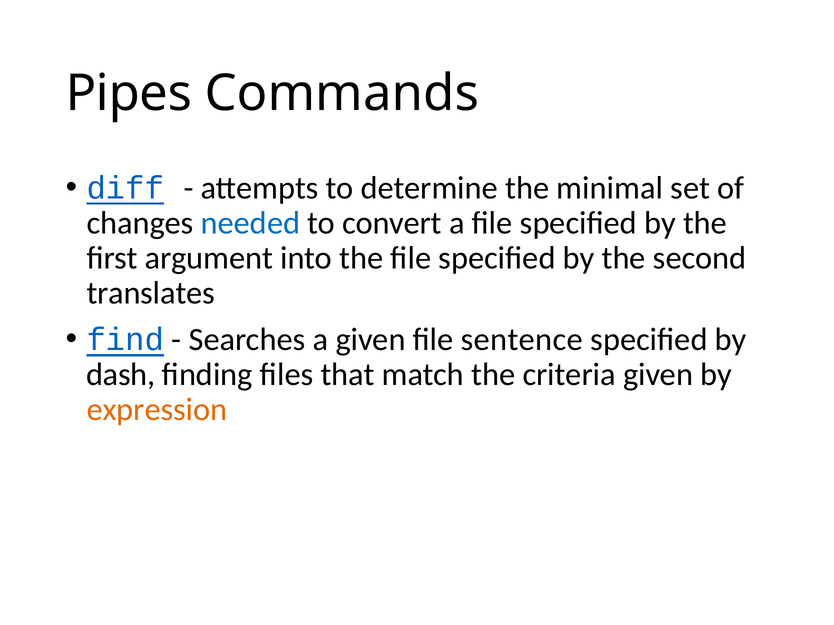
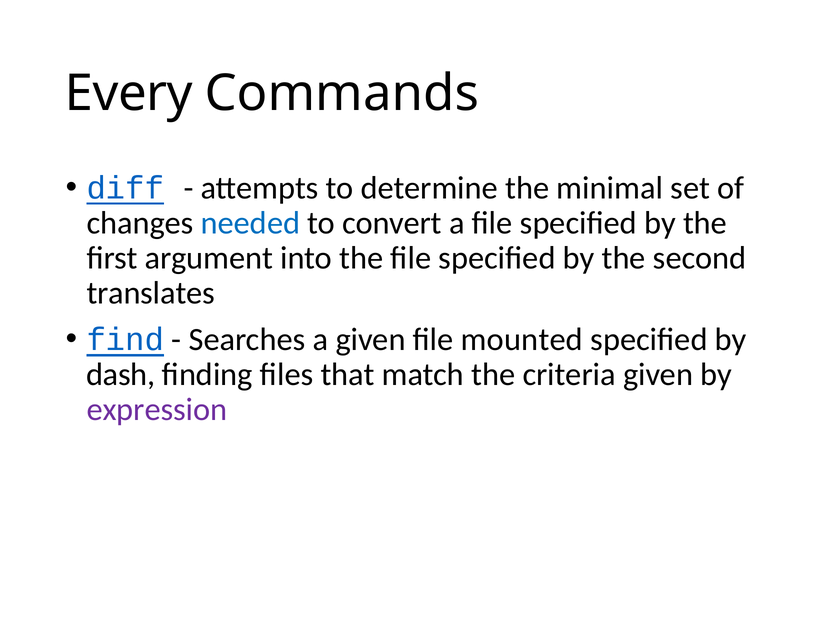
Pipes: Pipes -> Every (129, 93)
sentence: sentence -> mounted (522, 340)
expression colour: orange -> purple (157, 410)
